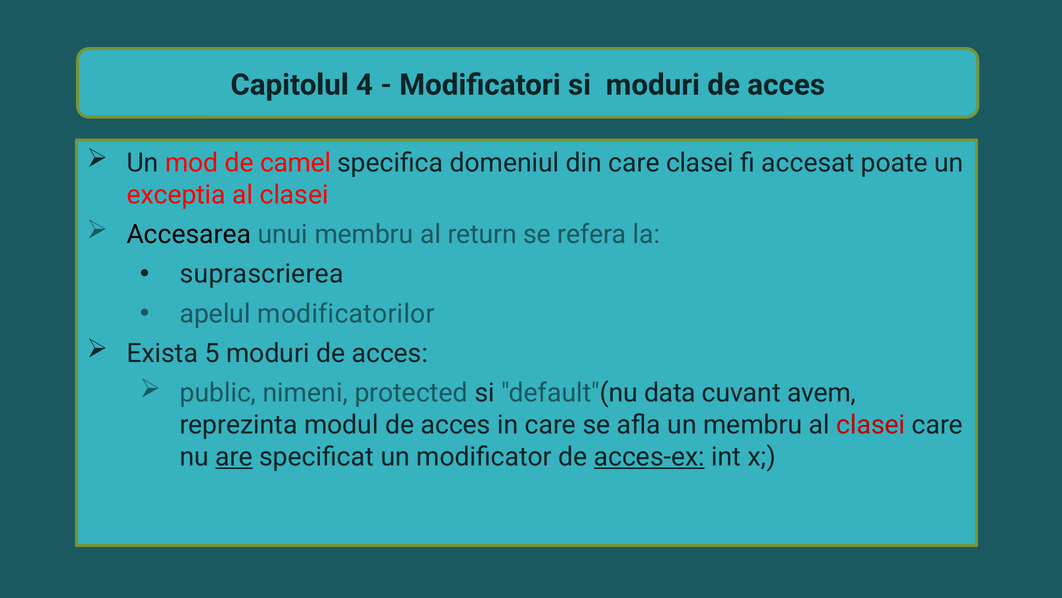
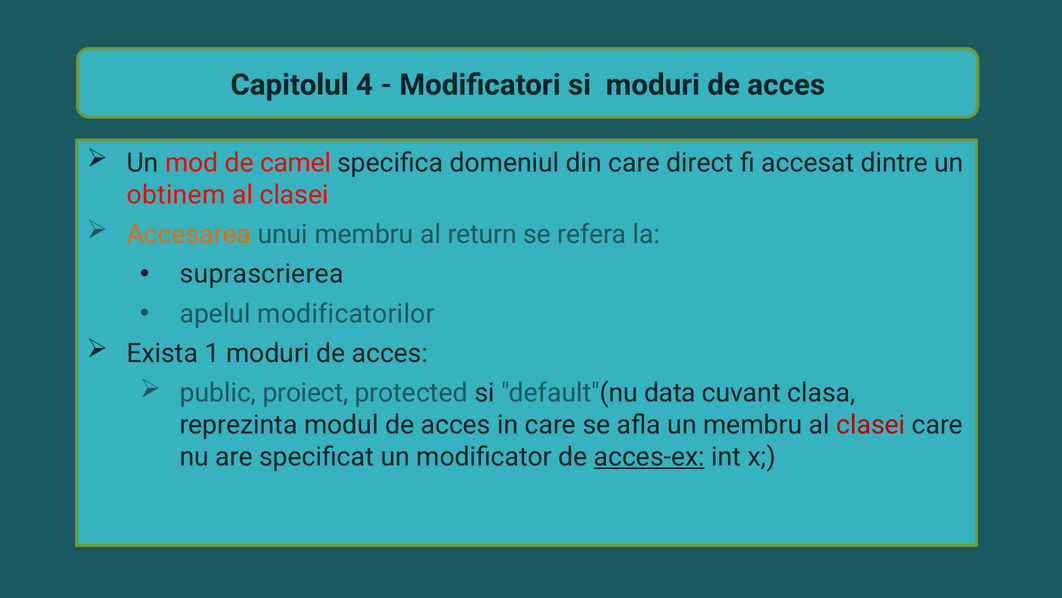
care clasei: clasei -> direct (700, 163)
poate: poate -> dintre (894, 163)
exceptia: exceptia -> obtinem (176, 195)
Accesarea colour: black -> orange (189, 234)
5: 5 -> 1 (212, 353)
nimeni: nimeni -> proiect (305, 393)
avem: avem -> clasa (821, 393)
are underline: present -> none (234, 456)
